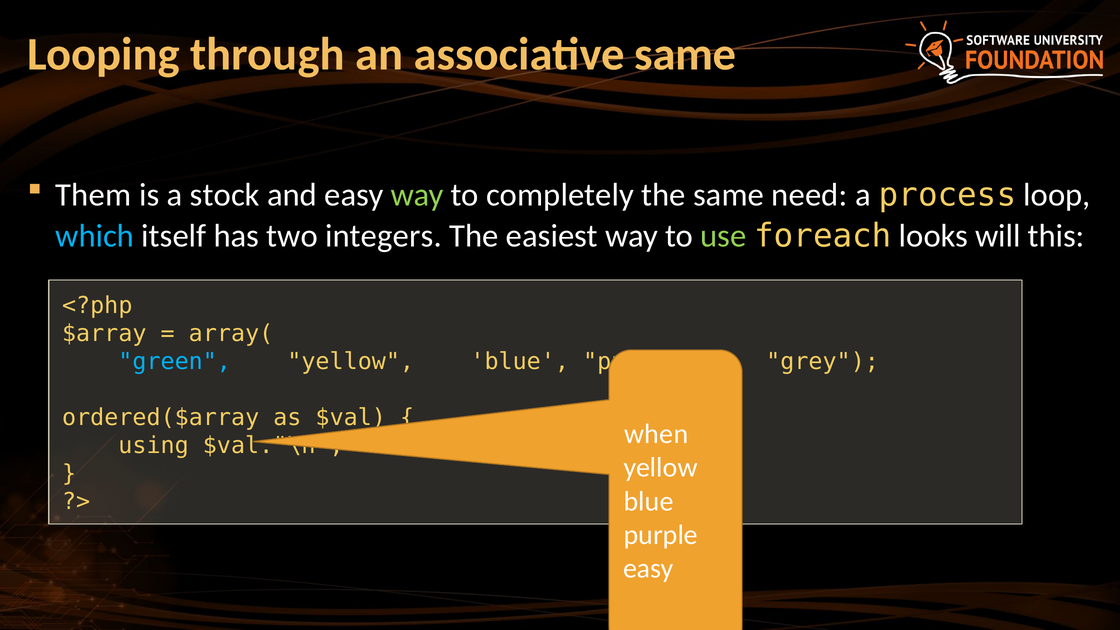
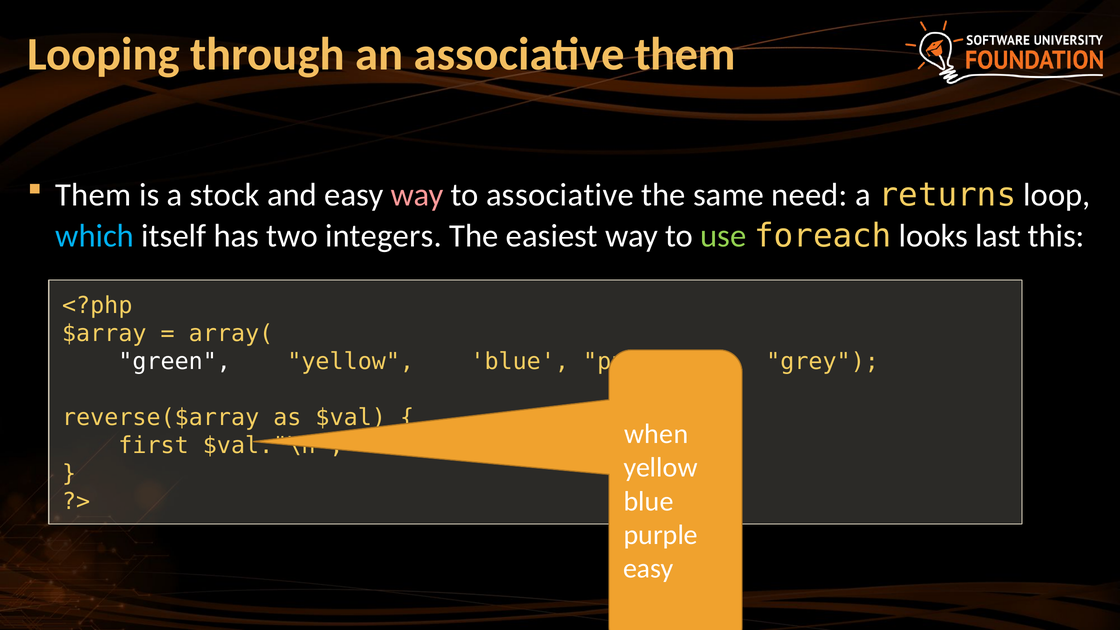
associative same: same -> them (685, 54)
way colour: light green -> pink (417, 195)
to completely: completely -> associative (560, 195)
process: process -> returns (948, 195)
will: will -> last (998, 236)
green colour: light blue -> white (175, 362)
ordered($array: ordered($array -> reverse($array (161, 418)
using: using -> first (154, 446)
